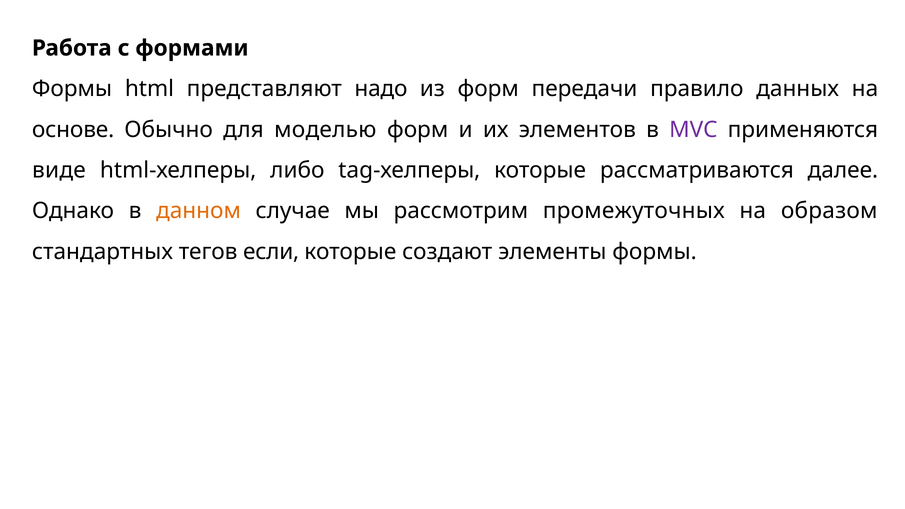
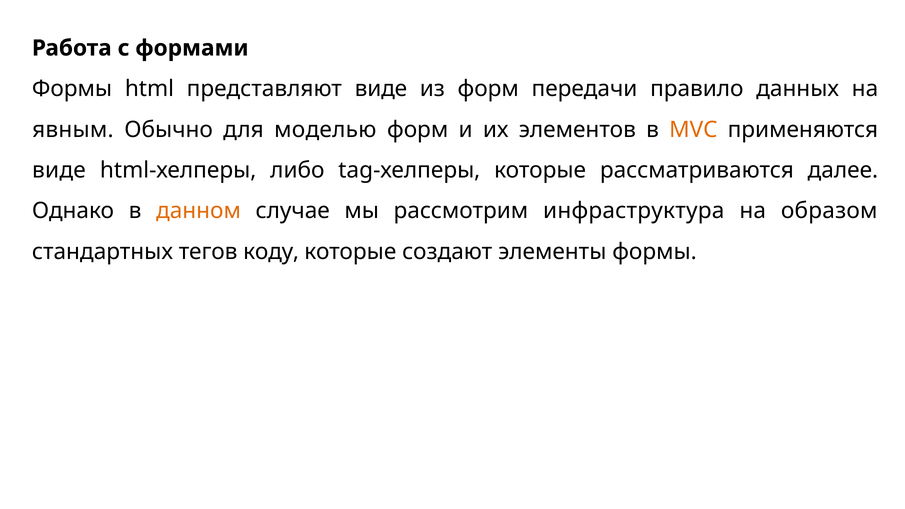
представляют надо: надо -> виде (381, 89)
основе: основе -> явным (73, 130)
MVC colour: purple -> orange (693, 130)
промежуточных: промежуточных -> инфраструктура (634, 211)
если: если -> коду (271, 252)
